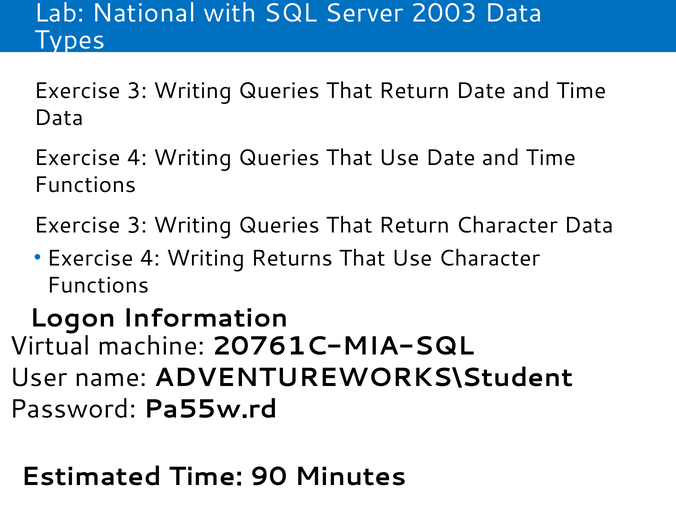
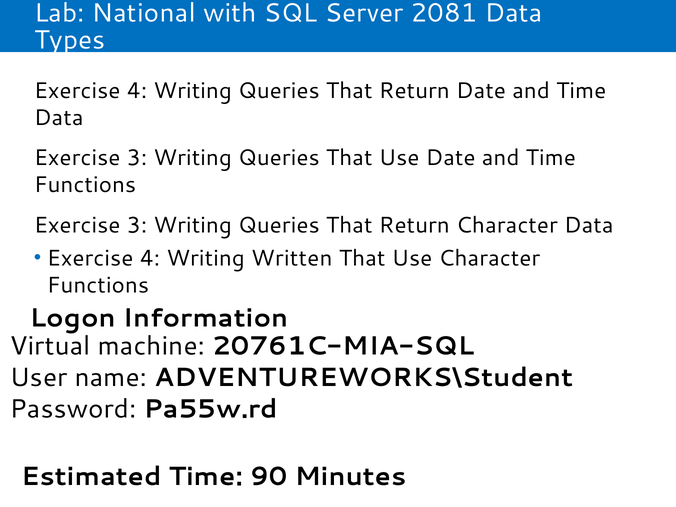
2003: 2003 -> 2081 (444, 13)
3: 3 -> 4 (137, 91)
4: 4 -> 3 (137, 158)
Returns: Returns -> Written (292, 258)
